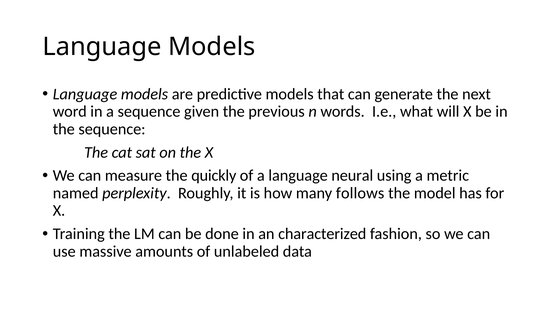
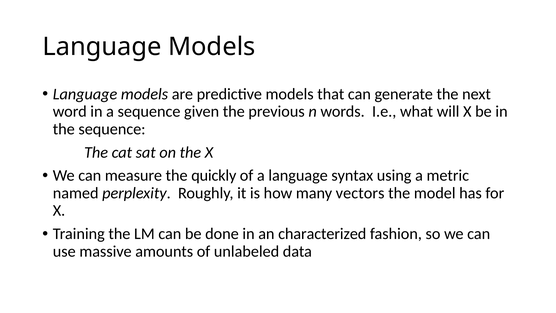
neural: neural -> syntax (352, 175)
follows: follows -> vectors (360, 193)
